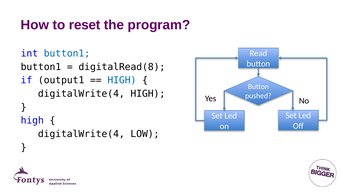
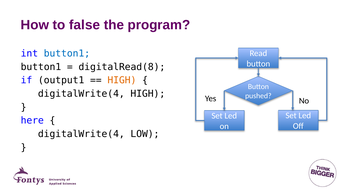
reset: reset -> false (85, 25)
HIGH colour: blue -> orange (122, 80)
high: high -> here (32, 121)
